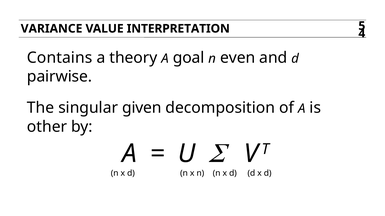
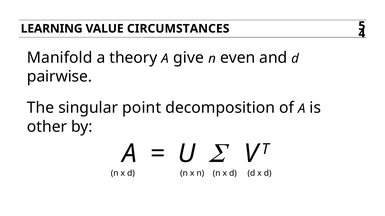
VARIANCE: VARIANCE -> LEARNING (52, 29)
INTERPRETATION: INTERPRETATION -> CIRCUMSTANCES (178, 29)
Contains: Contains -> Manifold (60, 58)
goal: goal -> give (189, 58)
given: given -> point (142, 108)
